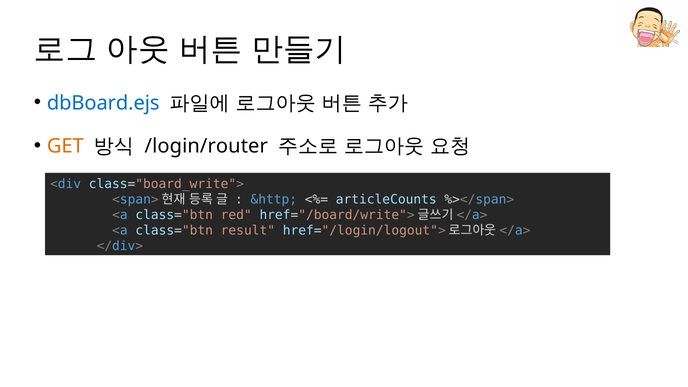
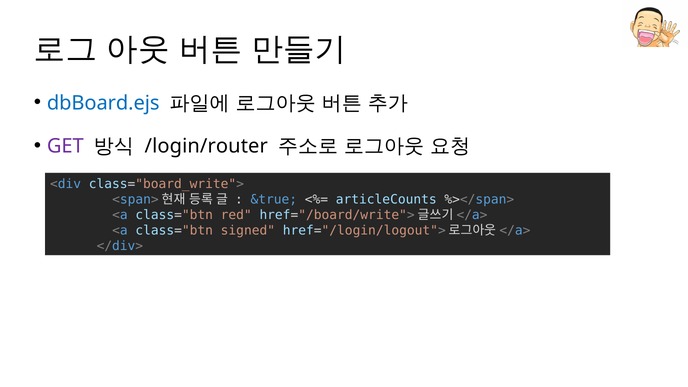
GET colour: orange -> purple (65, 146)
&http: &http -> &true (274, 199)
result: result -> signed (248, 230)
